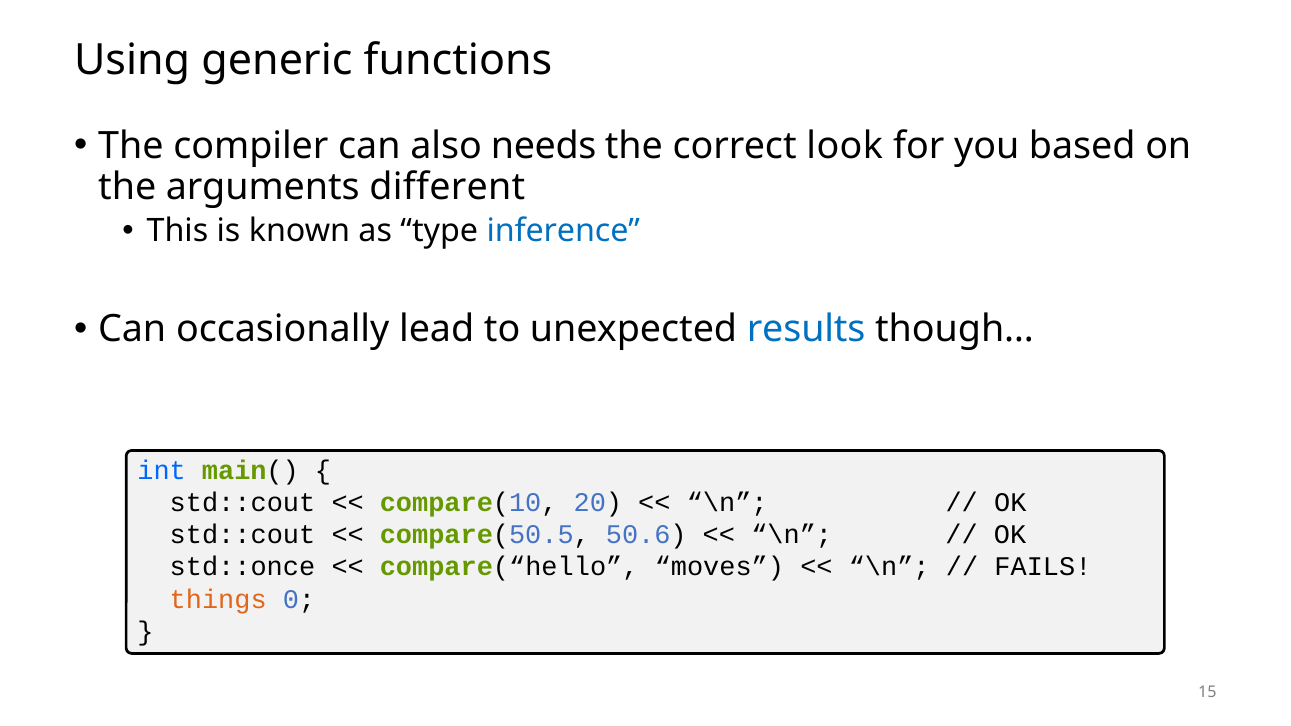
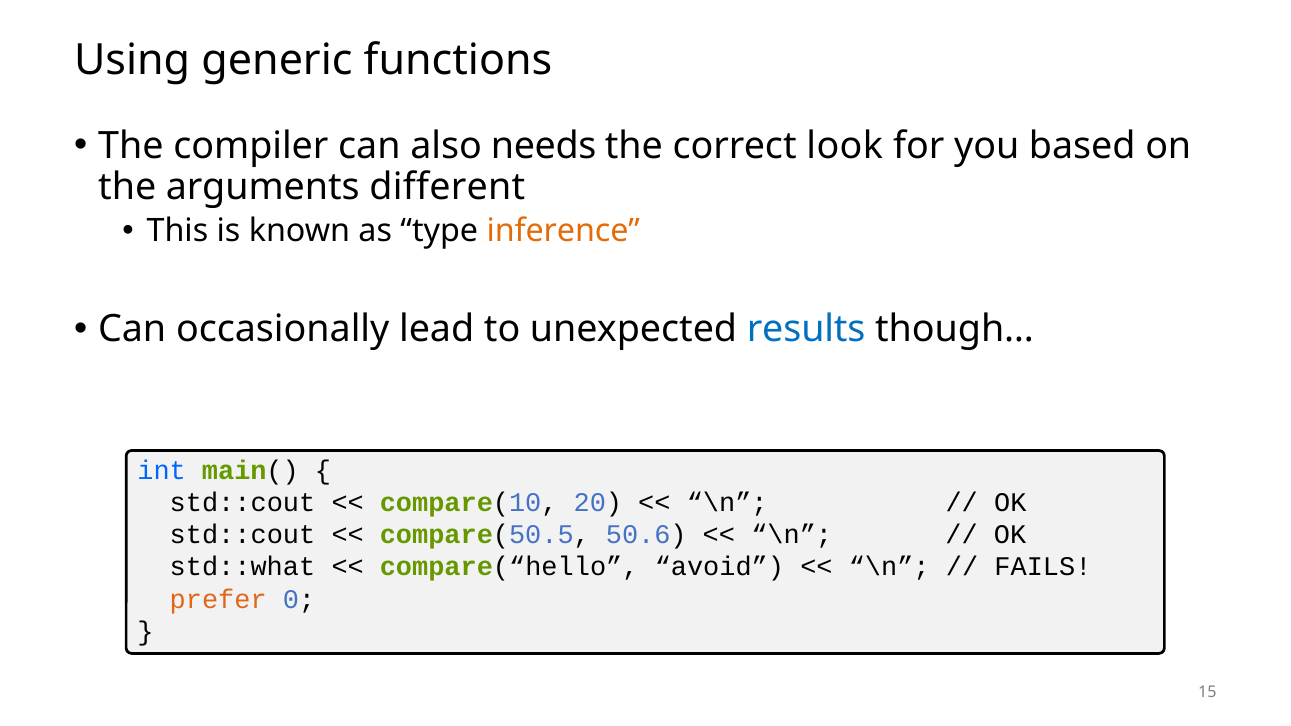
inference colour: blue -> orange (563, 231)
std::once: std::once -> std::what (242, 567)
moves: moves -> avoid (719, 567)
things: things -> prefer (218, 599)
